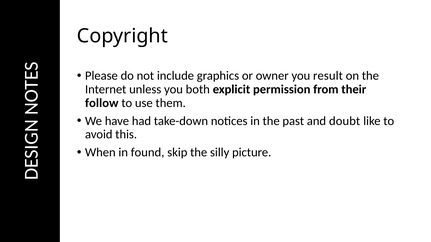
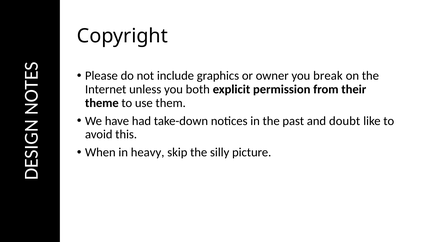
result: result -> break (328, 76)
follow: follow -> theme (102, 103)
found: found -> heavy (148, 153)
